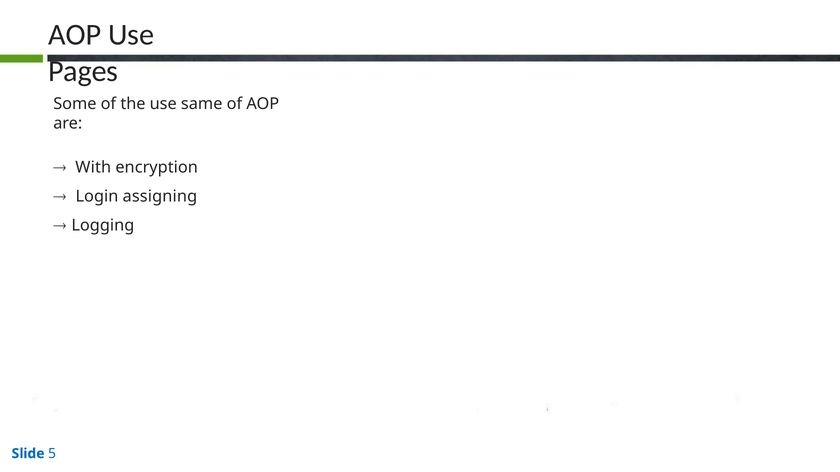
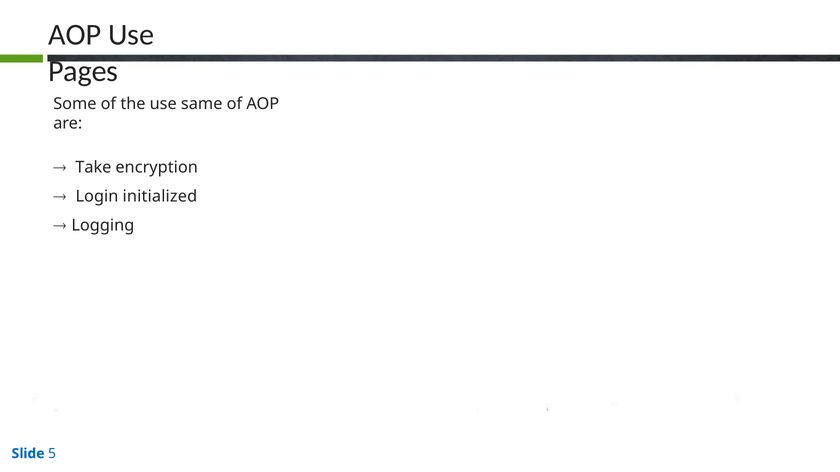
With: With -> Take (93, 168)
assigning: assigning -> initialized (160, 197)
